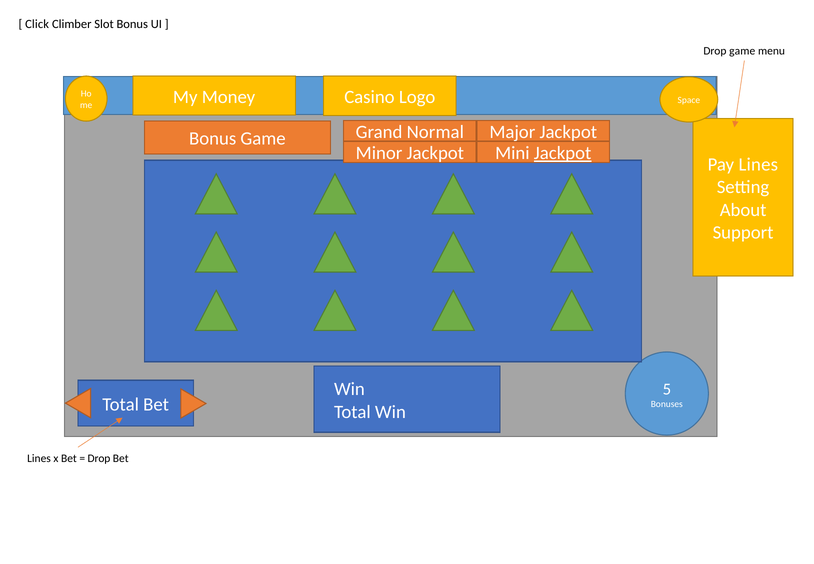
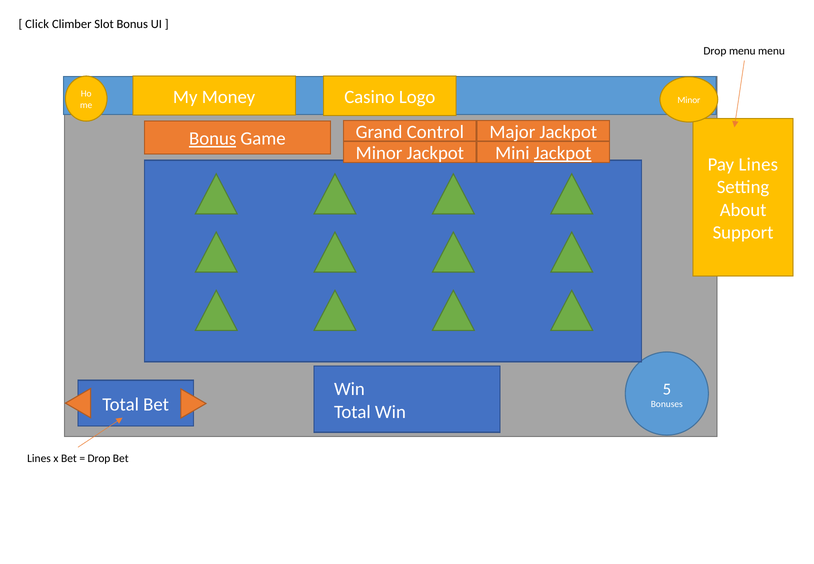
Drop game: game -> menu (742, 51)
Logo Space: Space -> Minor (689, 100)
Bonus underline: none -> present (213, 139)
Normal: Normal -> Control (435, 132)
